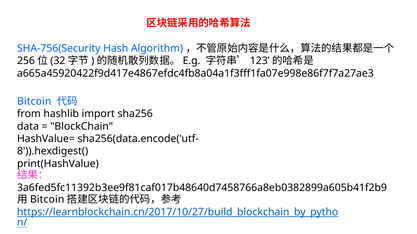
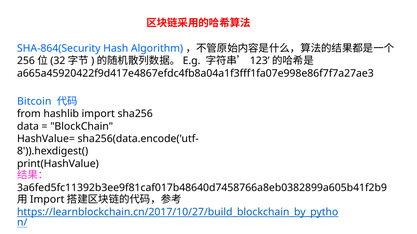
SHA-756(Security: SHA-756(Security -> SHA-864(Security (59, 48)
Bitcoin: Bitcoin -> Import (47, 200)
